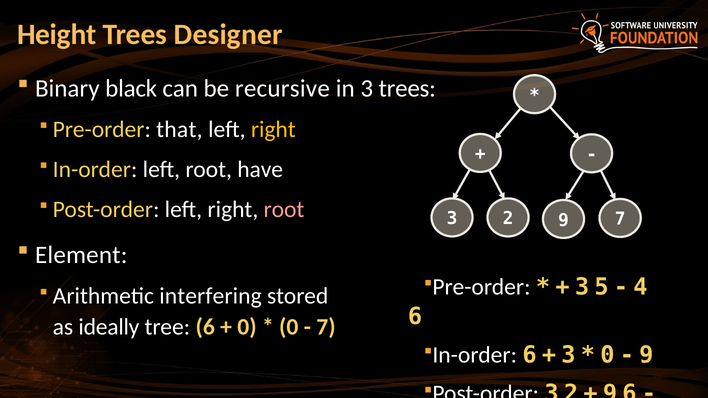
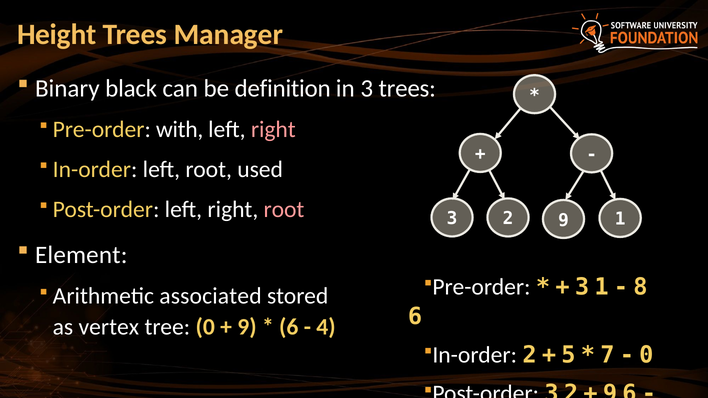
Designer: Designer -> Manager (228, 34)
recursive: recursive -> definition (283, 89)
that: that -> with (180, 130)
right colour: yellow -> pink (273, 130)
have: have -> used (260, 170)
9 7: 7 -> 1 (620, 219)
3 5: 5 -> 1 (601, 287)
4: 4 -> 8 (640, 287)
interfering: interfering -> associated (211, 296)
ideally: ideally -> vertex (109, 327)
tree 6: 6 -> 0 (205, 327)
0: 0 -> 9 (247, 327)
0: 0 -> 6 (289, 327)
7: 7 -> 4 (326, 327)
6: 6 -> 2 (530, 355)
3: 3 -> 5 (568, 355)
0: 0 -> 7 (607, 355)
9: 9 -> 0 (646, 355)
